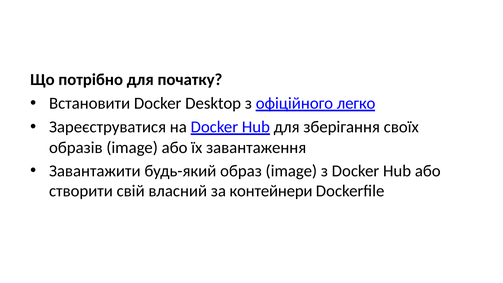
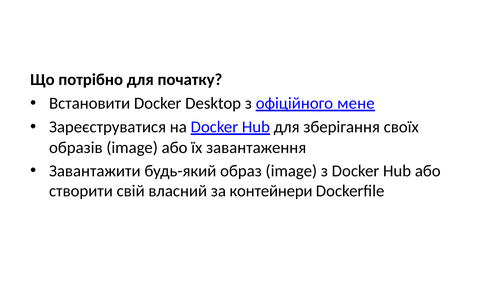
легко: легко -> мене (356, 103)
